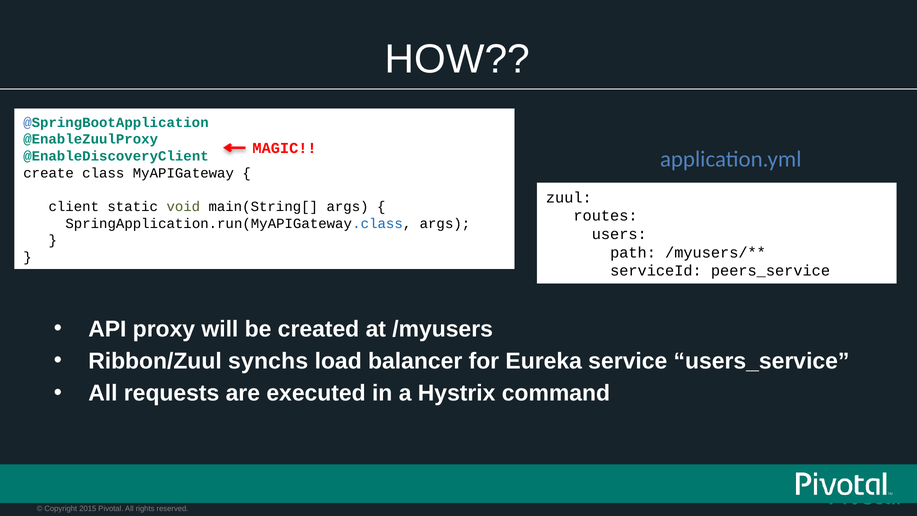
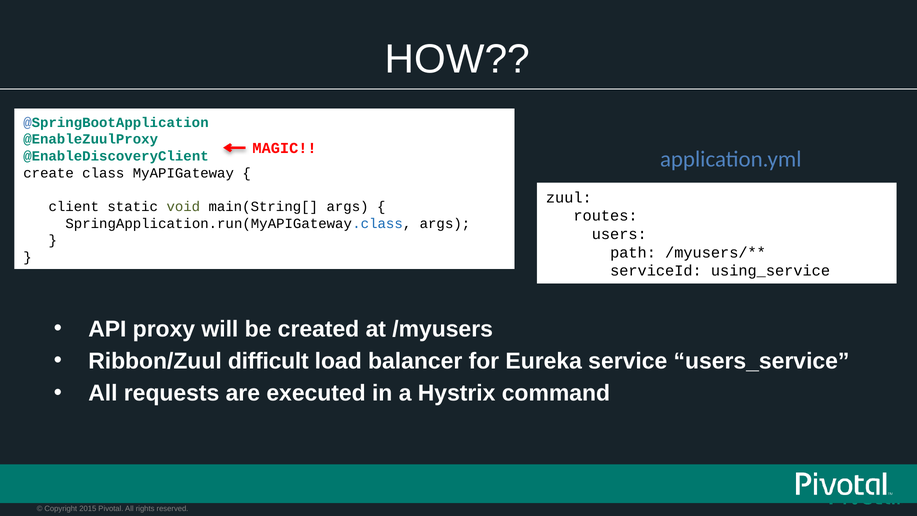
peers_service: peers_service -> using_service (770, 271)
synchs: synchs -> difficult (268, 361)
